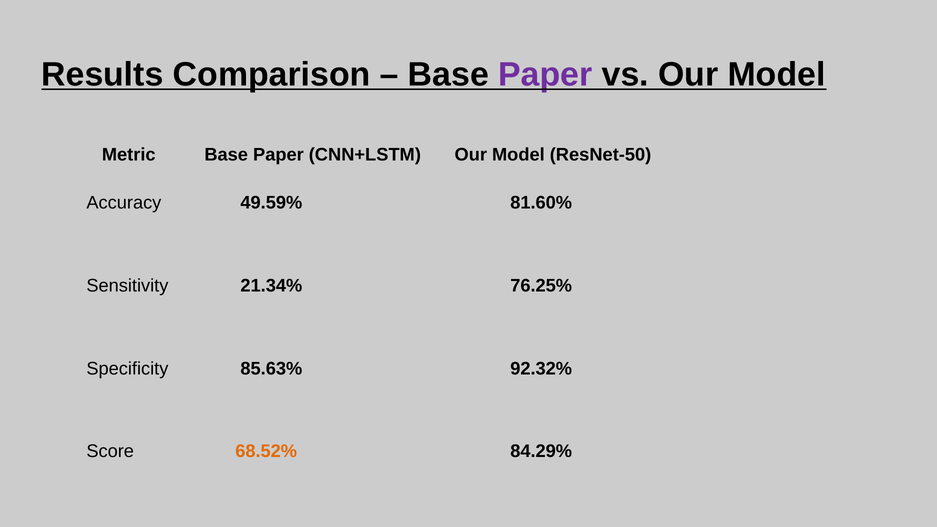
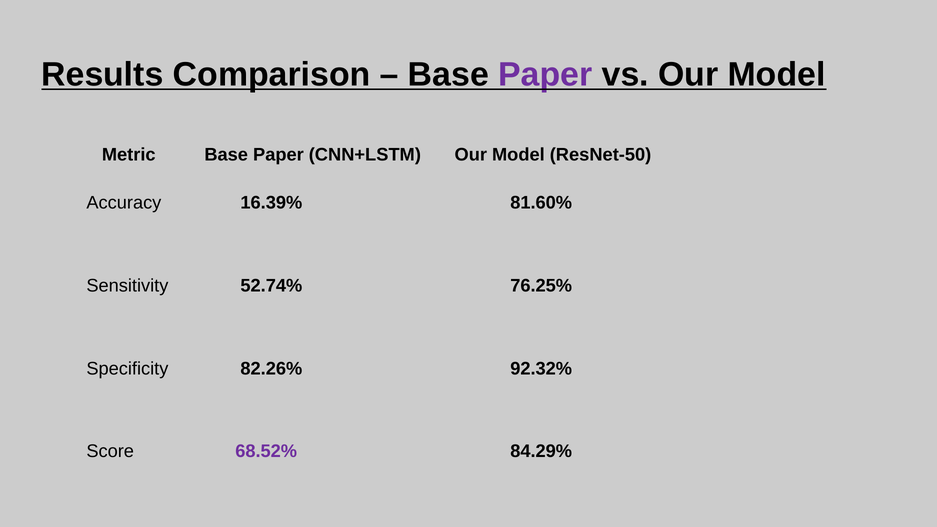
49.59%: 49.59% -> 16.39% (271, 203)
21.34%: 21.34% -> 52.74% (271, 286)
85.63%: 85.63% -> 82.26% (271, 369)
68.52% colour: orange -> purple (266, 451)
